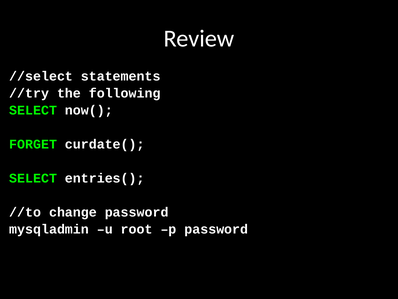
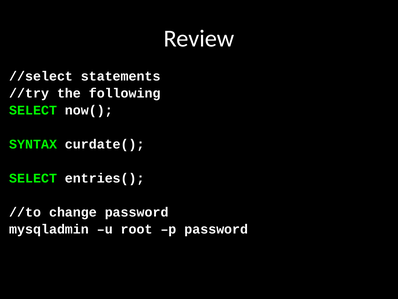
FORGET: FORGET -> SYNTAX (33, 144)
